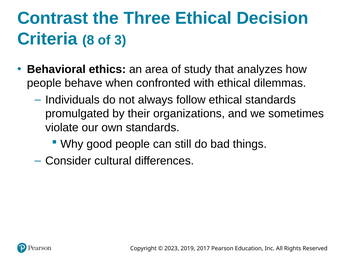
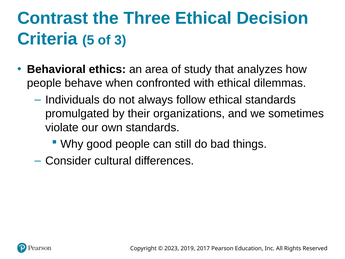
8: 8 -> 5 (88, 40)
